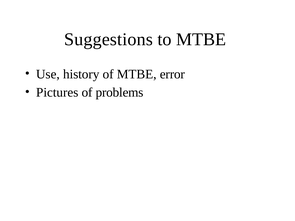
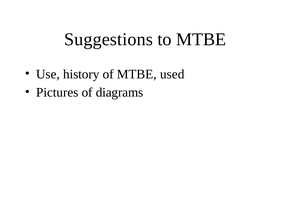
error: error -> used (172, 74)
problems: problems -> diagrams (120, 93)
